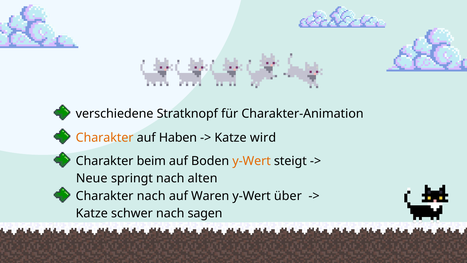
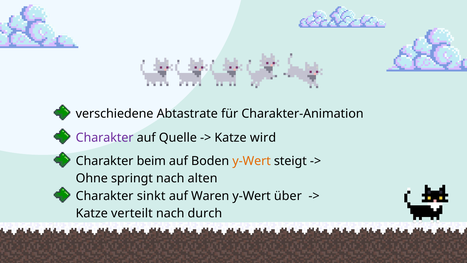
Stratknopf: Stratknopf -> Abtastrate (187, 114)
Charakter colour: orange -> purple (105, 137)
Haben: Haben -> Quelle (178, 137)
Neue: Neue -> Ohne (92, 178)
Charakter nach: nach -> sinkt (151, 196)
schwer: schwer -> verteilt (132, 213)
sagen: sagen -> durch (205, 213)
